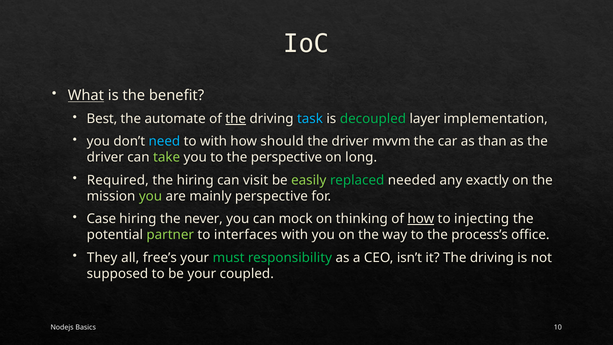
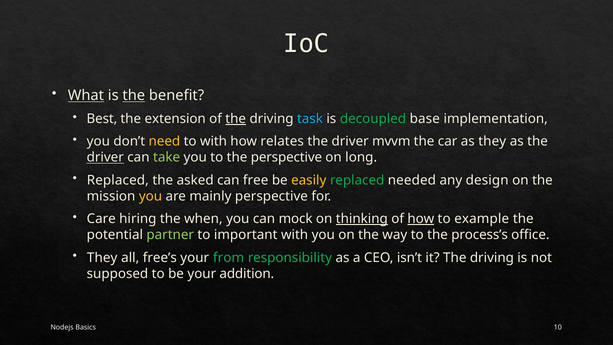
the underline: none -> present (134, 95)
automate: automate -> extension (175, 119)
layer: layer -> base (425, 119)
need colour: light blue -> yellow (164, 141)
should: should -> relates (282, 141)
as than: than -> they (492, 141)
driver underline: none -> present (105, 157)
Required: Required -> Replaced (118, 180)
the hiring: hiring -> asked (195, 180)
visit: visit -> free (256, 180)
easily colour: light green -> yellow (309, 180)
exactly: exactly -> design (487, 180)
you colour: light green -> yellow (151, 196)
Case: Case -> Care (101, 219)
never: never -> when (203, 219)
thinking underline: none -> present (362, 219)
injecting: injecting -> example (482, 219)
interfaces: interfaces -> important (246, 235)
must: must -> from (229, 257)
coupled: coupled -> addition (247, 274)
